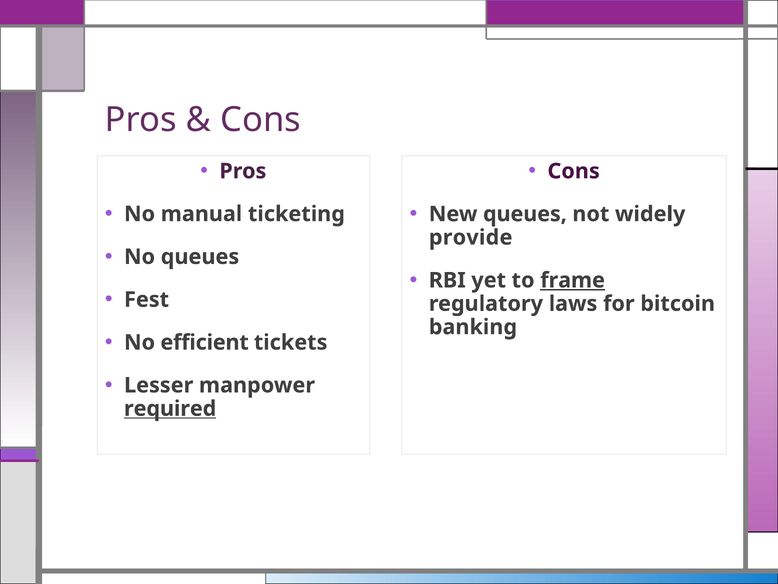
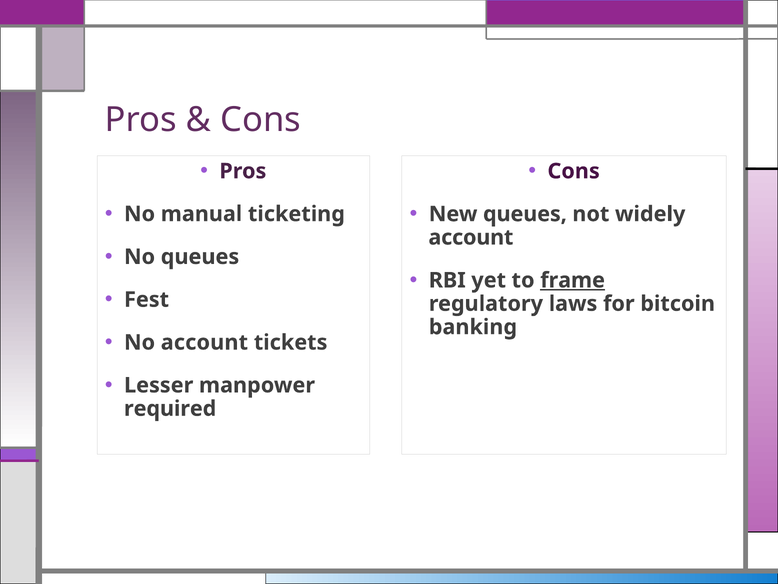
provide: provide -> account (471, 237)
No efficient: efficient -> account (204, 342)
required underline: present -> none (170, 408)
